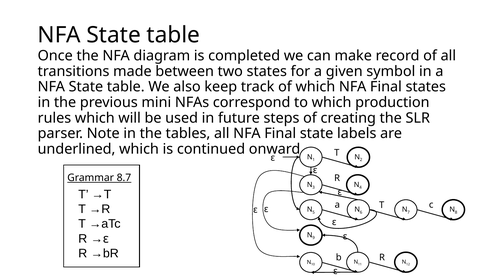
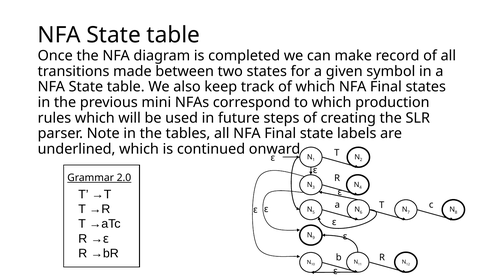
8.7: 8.7 -> 2.0 (124, 178)
